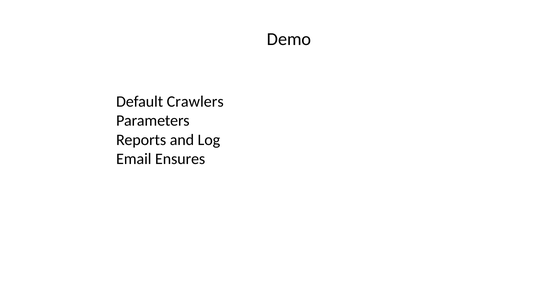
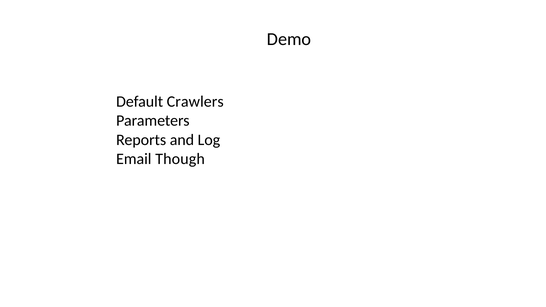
Ensures: Ensures -> Though (180, 159)
